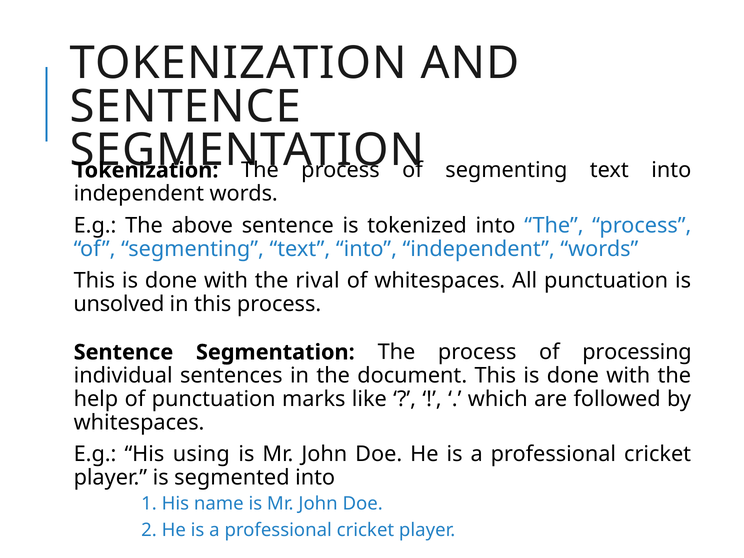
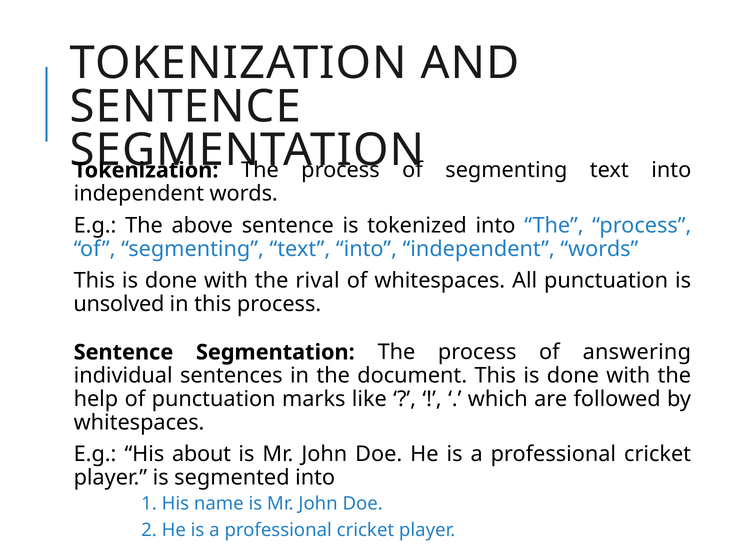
processing: processing -> answering (637, 352)
using: using -> about (202, 454)
